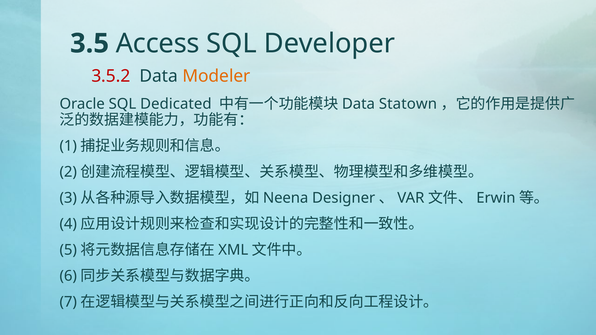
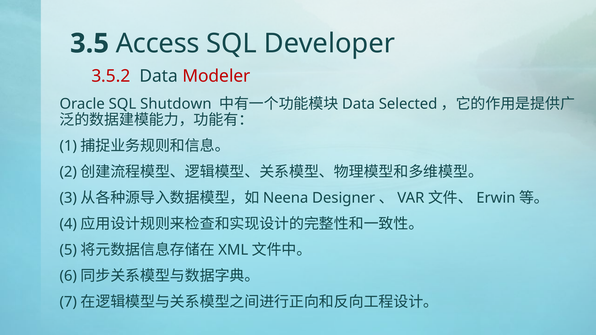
Modeler colour: orange -> red (216, 76)
Dedicated: Dedicated -> Shutdown (176, 104)
Statown: Statown -> Selected (408, 104)
